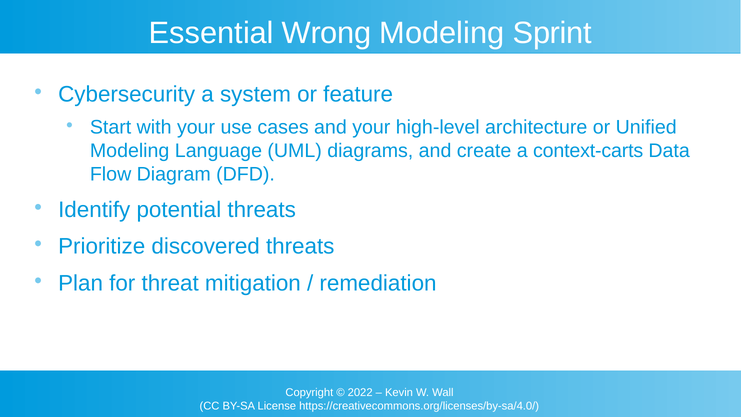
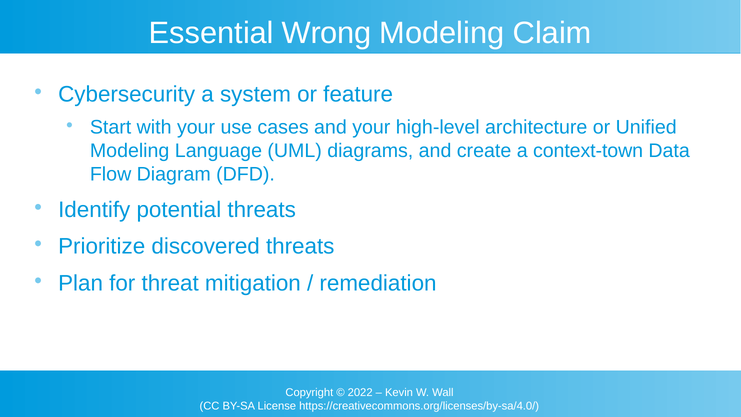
Sprint: Sprint -> Claim (552, 33)
context-carts: context-carts -> context-town (588, 151)
